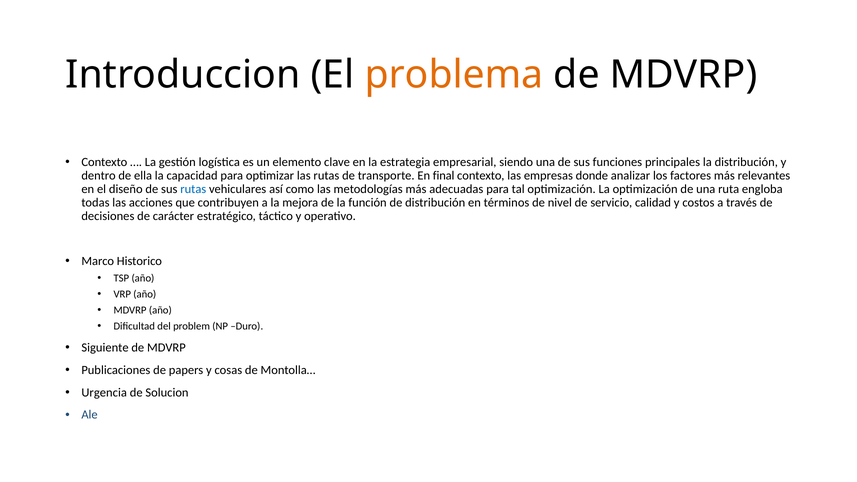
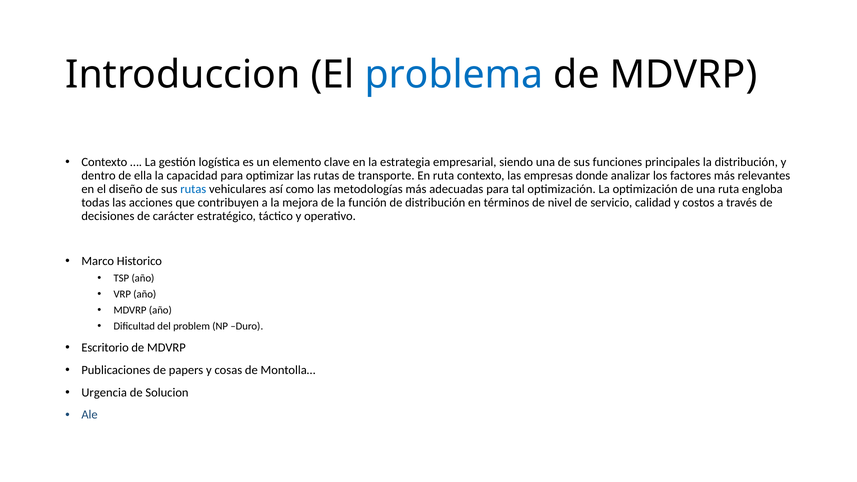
problema colour: orange -> blue (454, 75)
En final: final -> ruta (444, 176)
Siguiente: Siguiente -> Escritorio (105, 348)
